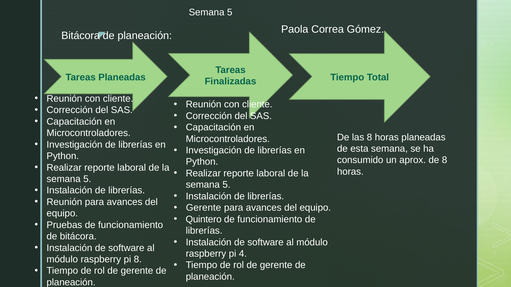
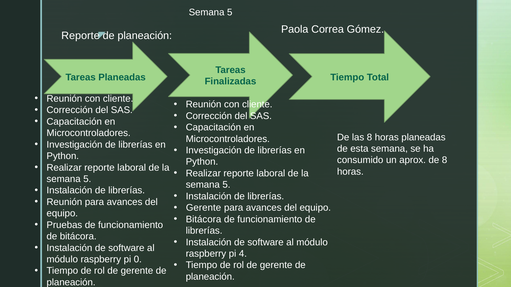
Bitácora: Bitácora -> Reporte (81, 36)
Quintero: Quintero -> Bitácora (204, 220)
pi 8: 8 -> 0 (138, 260)
